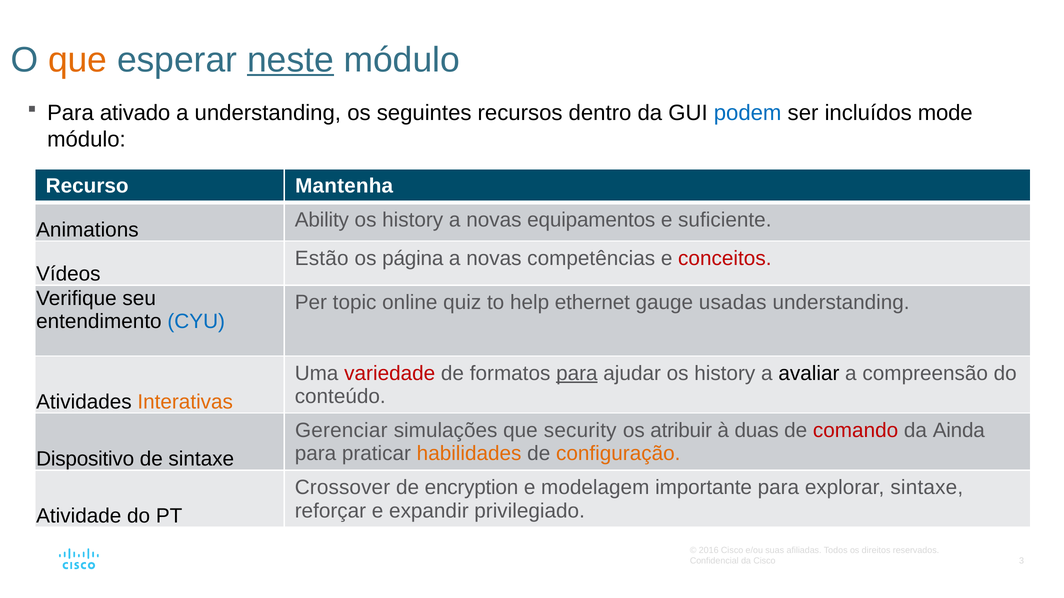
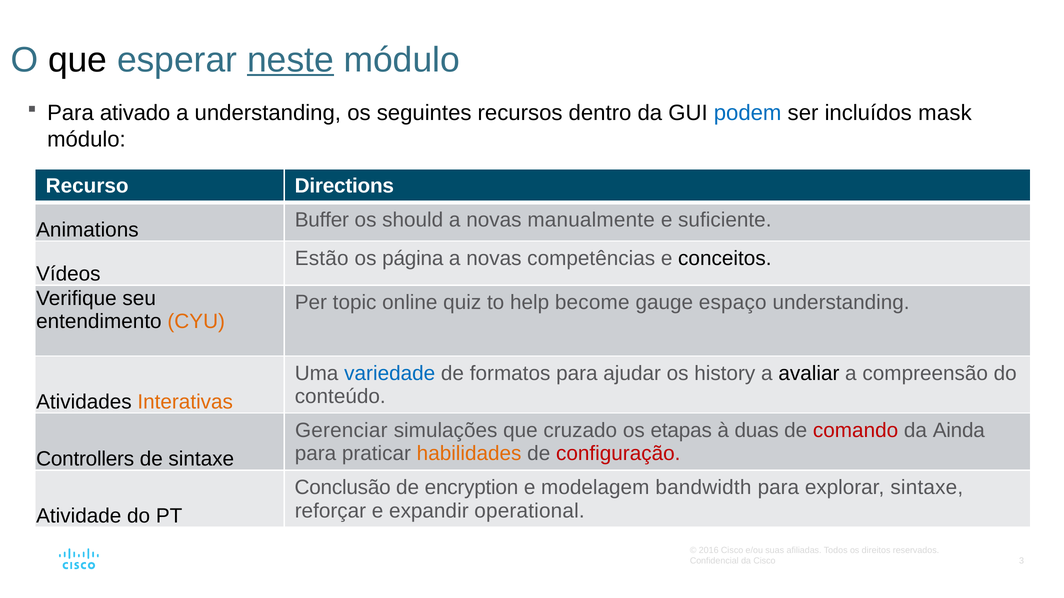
que colour: orange -> black (78, 60)
mode: mode -> mask (945, 113)
Mantenha: Mantenha -> Directions (344, 186)
Ability: Ability -> Buffer (322, 220)
history: history -> should (413, 220)
equipamentos: equipamentos -> manualmente (591, 220)
conceitos colour: red -> black (725, 259)
ethernet: ethernet -> become (592, 303)
usadas: usadas -> espaço (733, 303)
CYU colour: blue -> orange (196, 322)
variedade colour: red -> blue (390, 374)
para underline: present -> none (577, 374)
security: security -> cruzado (580, 431)
atribuir: atribuir -> etapas (681, 431)
configuração colour: orange -> red (618, 454)
Dispositivo: Dispositivo -> Controllers (85, 459)
Crossover: Crossover -> Conclusão (343, 488)
importante: importante -> bandwidth (703, 488)
privilegiado: privilegiado -> operational (530, 511)
